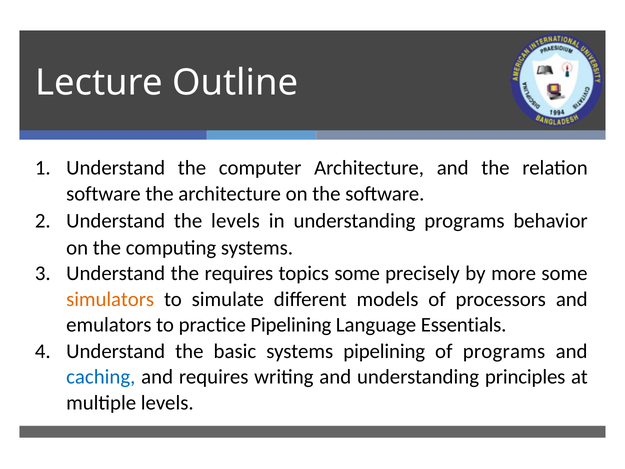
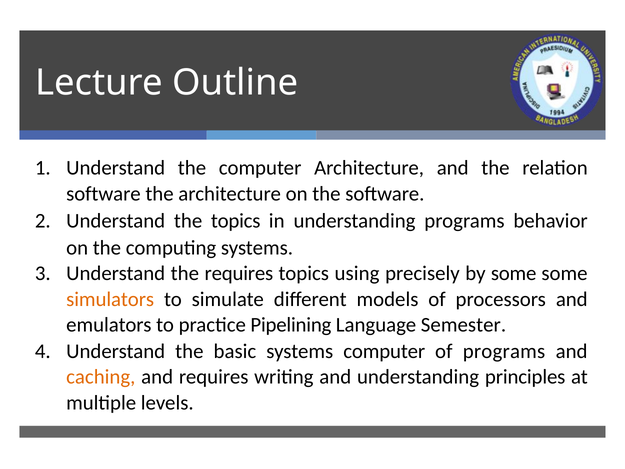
the levels: levels -> topics (236, 221)
topics some: some -> using (357, 273)
by more: more -> some (514, 273)
Essentials: Essentials -> Semester (464, 325)
systems pipelining: pipelining -> computer (384, 351)
caching colour: blue -> orange (101, 377)
